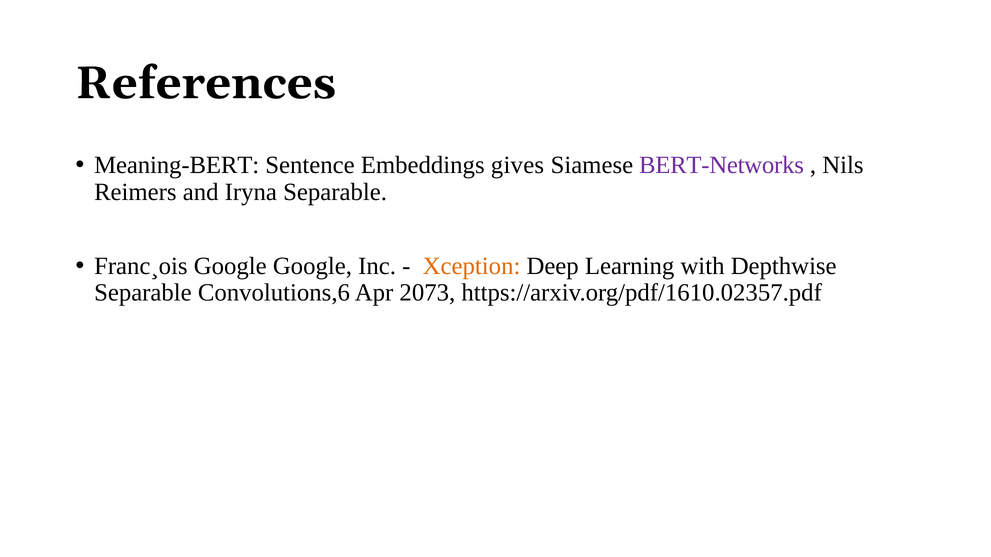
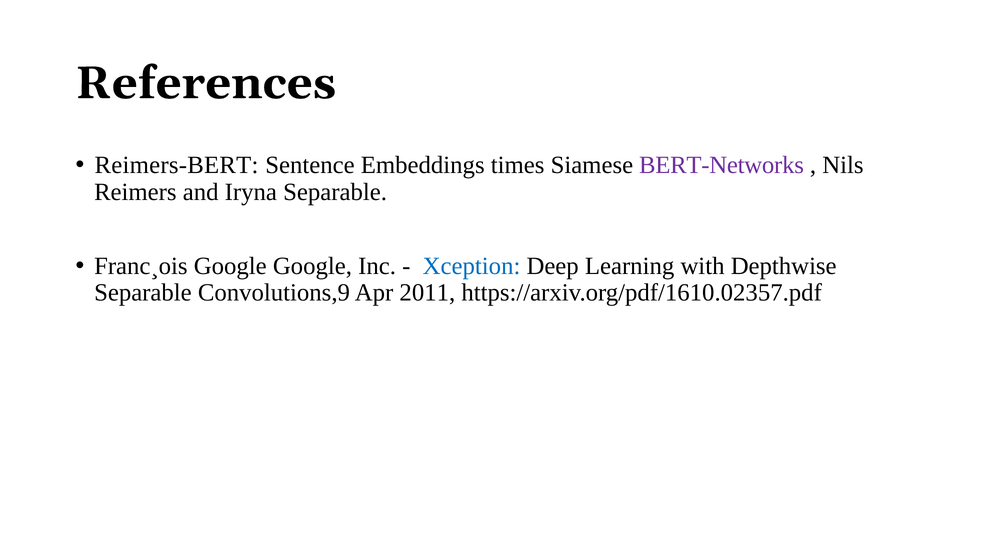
Meaning-BERT: Meaning-BERT -> Reimers-BERT (176, 165)
gives: gives -> times (518, 165)
Xception colour: orange -> blue (472, 266)
Convolutions,6: Convolutions,6 -> Convolutions,9 (274, 293)
2073: 2073 -> 2011 (427, 293)
